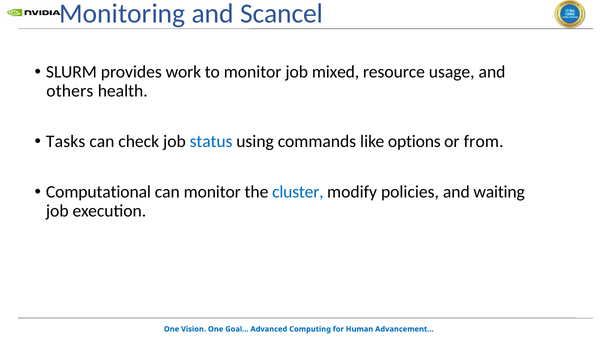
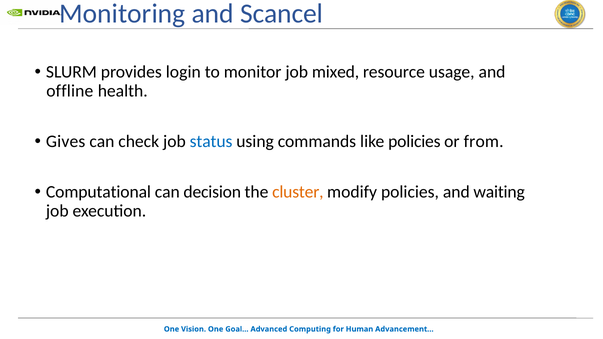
work: work -> login (183, 72)
others: others -> offline (70, 91)
Tasks: Tasks -> Gives (66, 142)
like options: options -> policies (414, 142)
can monitor: monitor -> decision (212, 192)
cluster colour: blue -> orange (298, 192)
